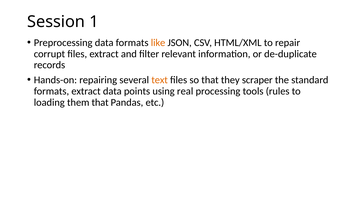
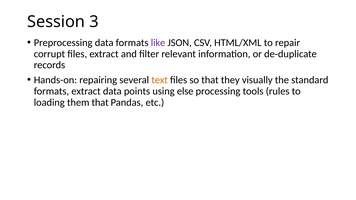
1: 1 -> 3 (94, 22)
like colour: orange -> purple (158, 43)
scraper: scraper -> visually (257, 80)
real: real -> else (185, 91)
